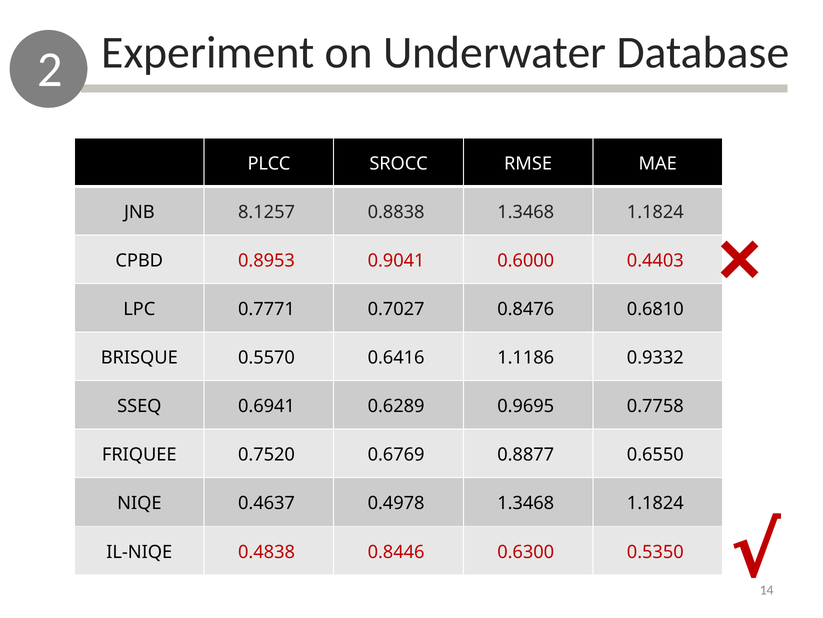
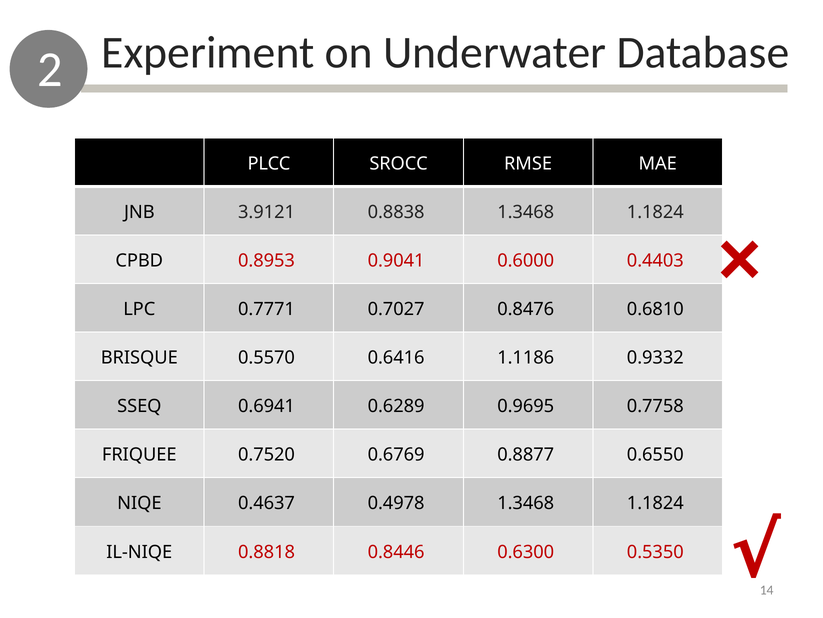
8.1257: 8.1257 -> 3.9121 (267, 212)
0.4838: 0.4838 -> 0.8818 (267, 551)
